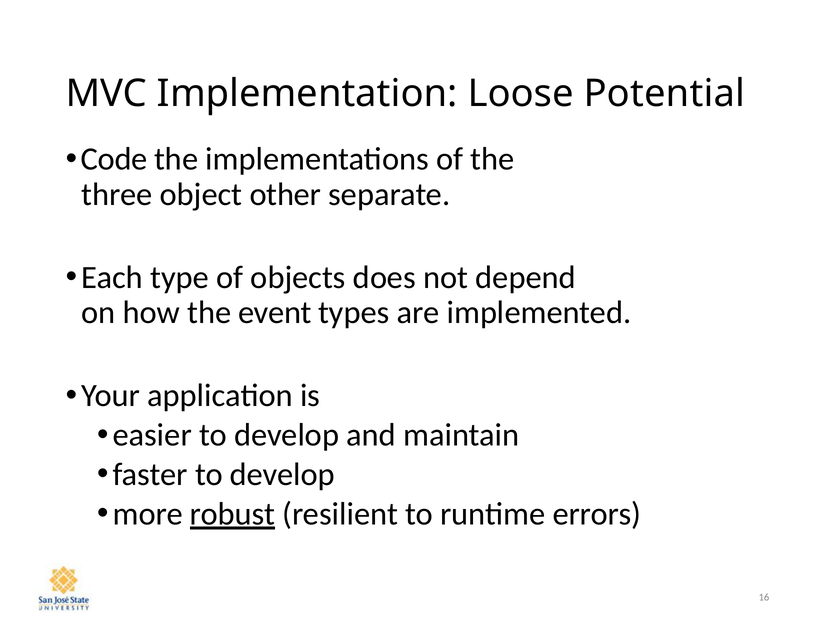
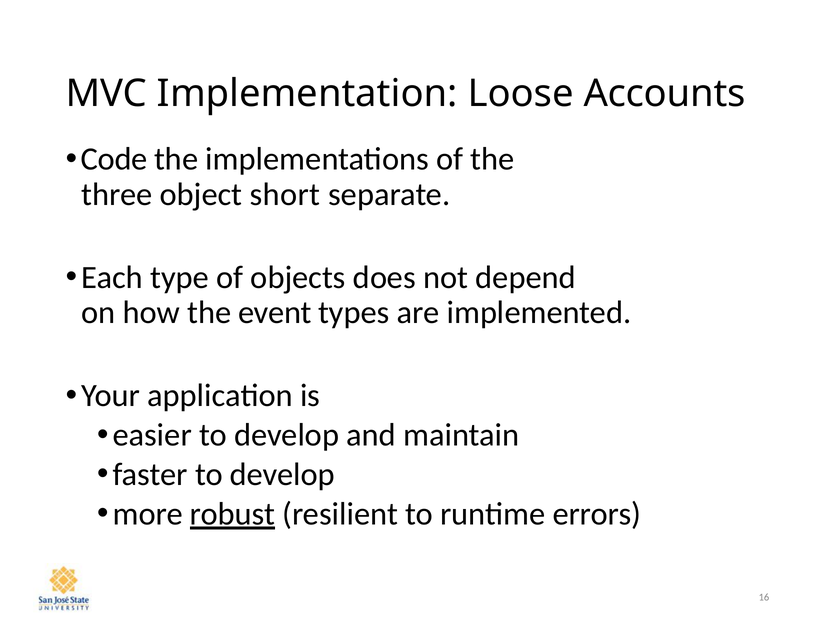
Potential: Potential -> Accounts (665, 94)
other: other -> short (285, 194)
